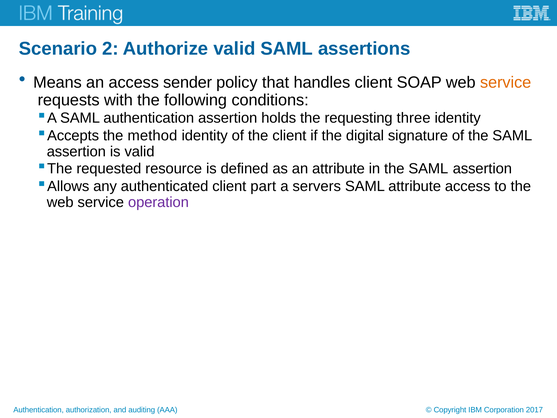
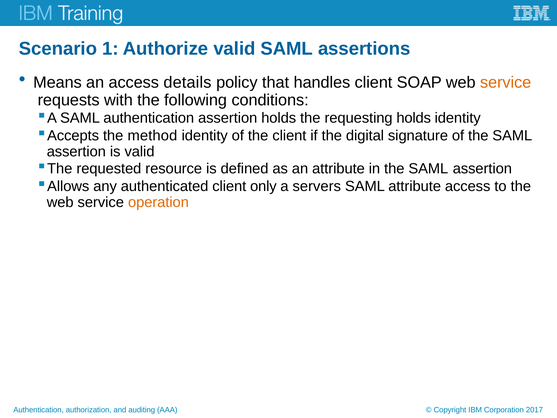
2: 2 -> 1 (110, 49)
sender: sender -> details (187, 82)
requesting three: three -> holds (414, 118)
part: part -> only (263, 186)
operation colour: purple -> orange (158, 202)
